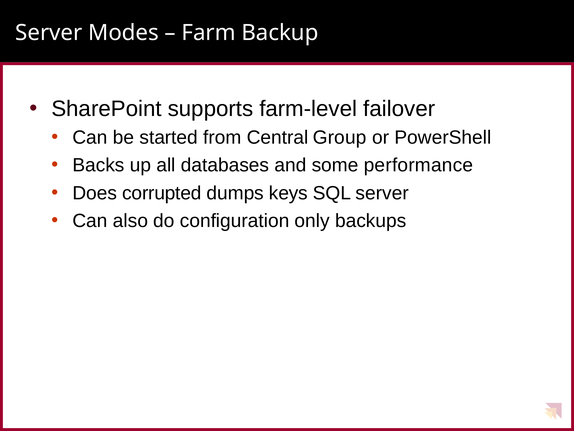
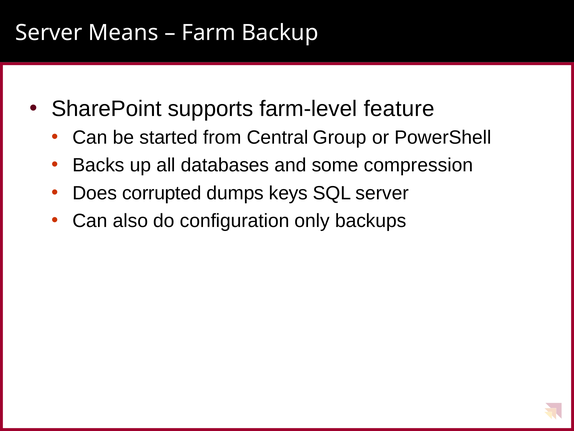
Modes: Modes -> Means (123, 33)
failover: failover -> feature (399, 109)
performance: performance -> compression (419, 165)
